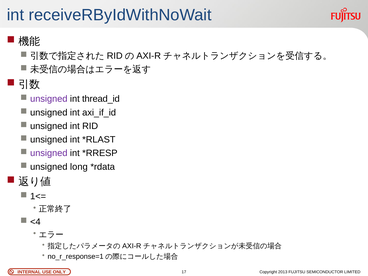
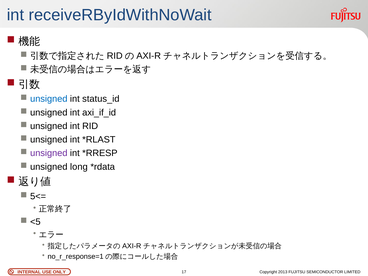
unsigned colour: purple -> blue (49, 99)
thread_id: thread_id -> status_id (101, 99)
1<=: 1<= -> 5<= (38, 196)
<4: <4 -> <5 (35, 222)
